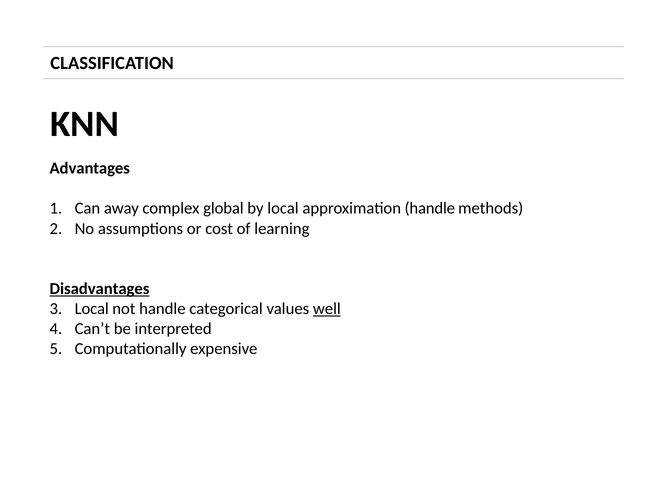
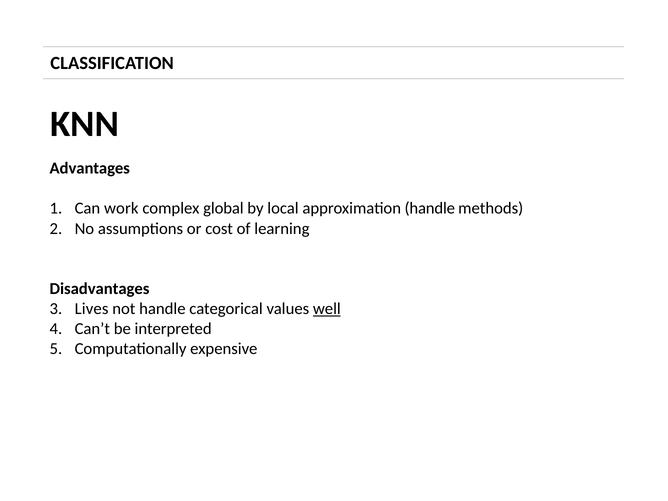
away: away -> work (121, 208)
Disadvantages underline: present -> none (100, 289)
Local: Local -> Lives (92, 309)
